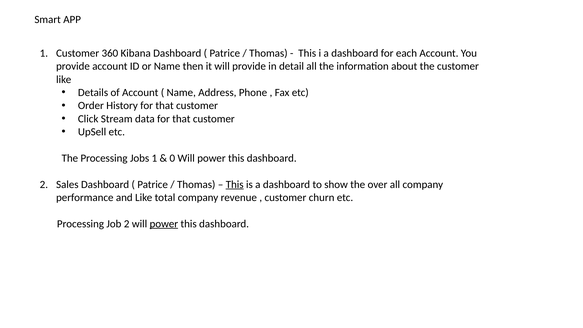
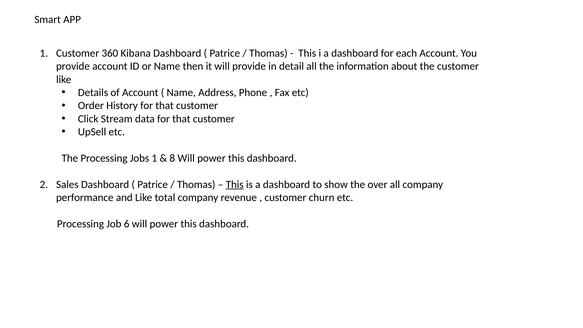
0: 0 -> 8 (172, 158)
Job 2: 2 -> 6 (127, 224)
power underline: present -> none (164, 224)
